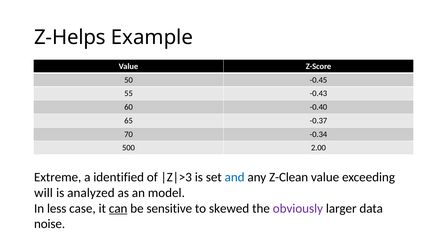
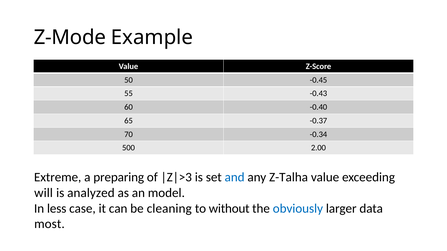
Z-Helps: Z-Helps -> Z-Mode (70, 38)
identified: identified -> preparing (119, 177)
Z-Clean: Z-Clean -> Z-Talha (289, 177)
can underline: present -> none (118, 209)
sensitive: sensitive -> cleaning (169, 209)
skewed: skewed -> without (229, 209)
obviously colour: purple -> blue (298, 209)
noise: noise -> most (49, 224)
